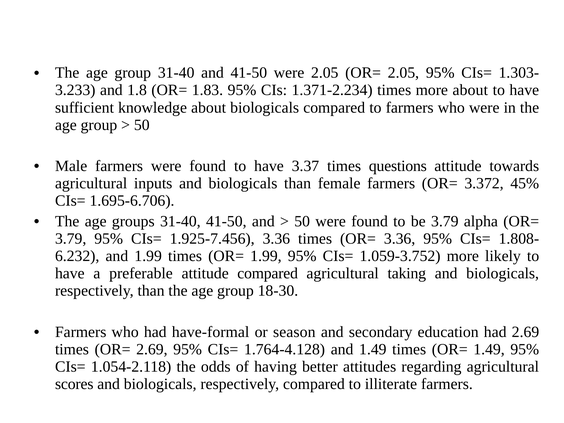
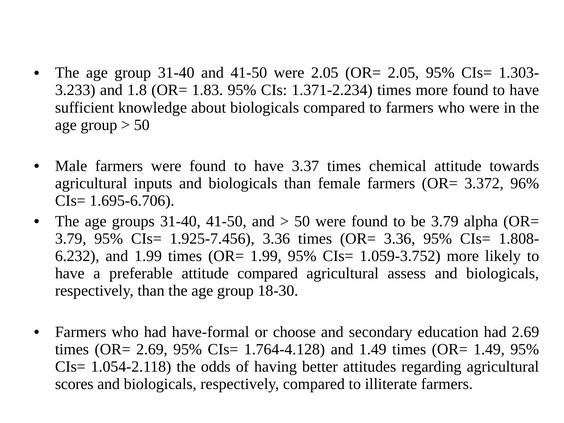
more about: about -> found (470, 90)
questions: questions -> chemical (398, 166)
45%: 45% -> 96% (525, 183)
taking: taking -> assess (407, 273)
season: season -> choose (294, 332)
